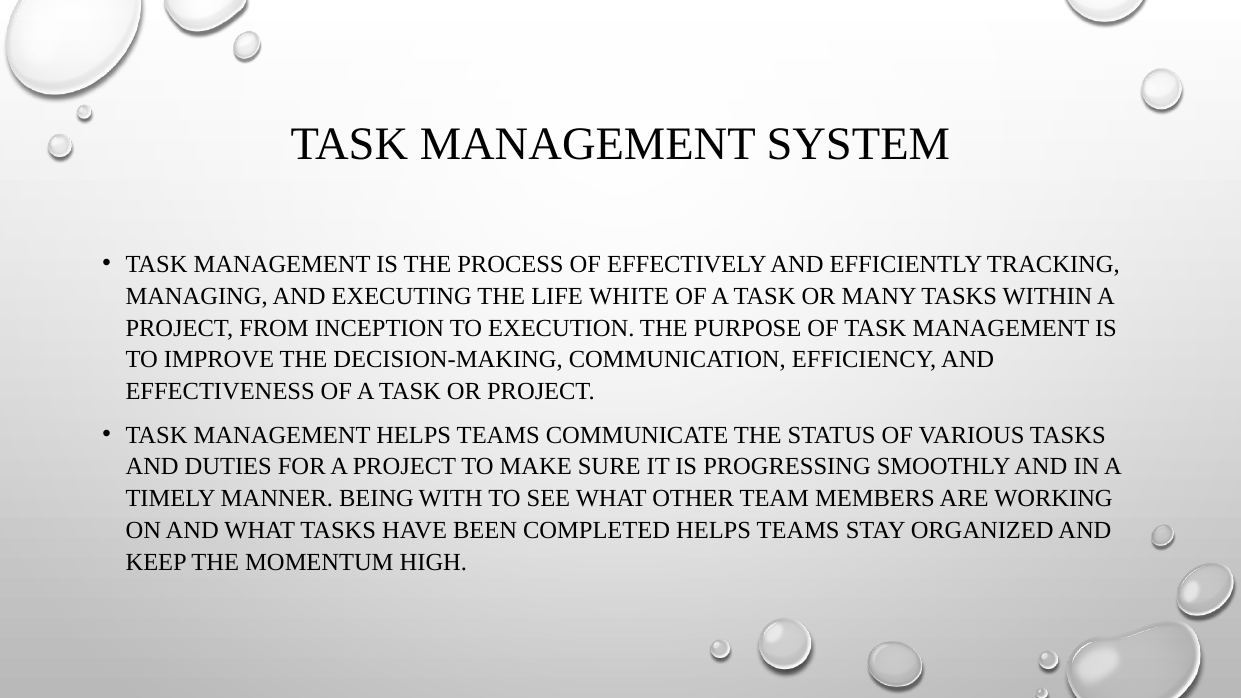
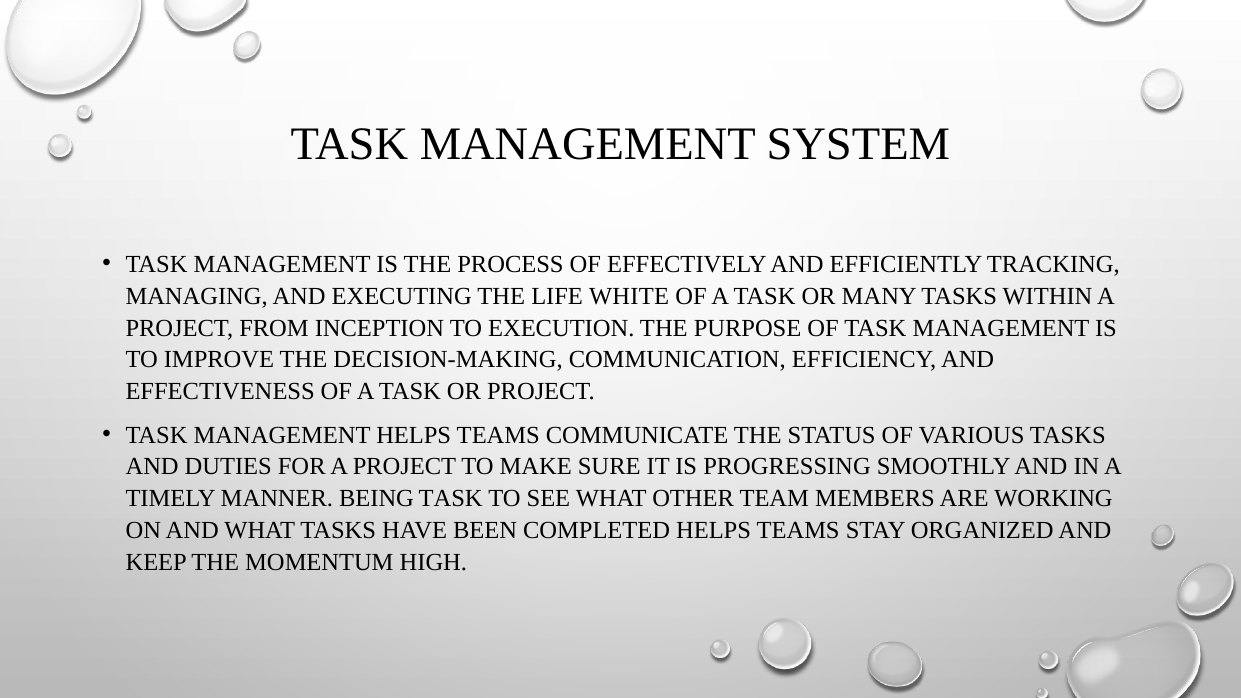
BEING WITH: WITH -> TASK (451, 499)
